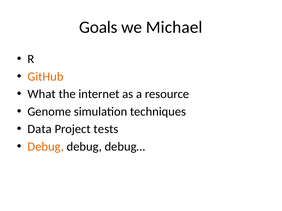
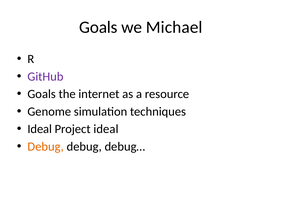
GitHub colour: orange -> purple (45, 77)
What: What -> Goals (42, 94)
Data: Data -> Ideal (40, 129)
Project tests: tests -> ideal (106, 129)
